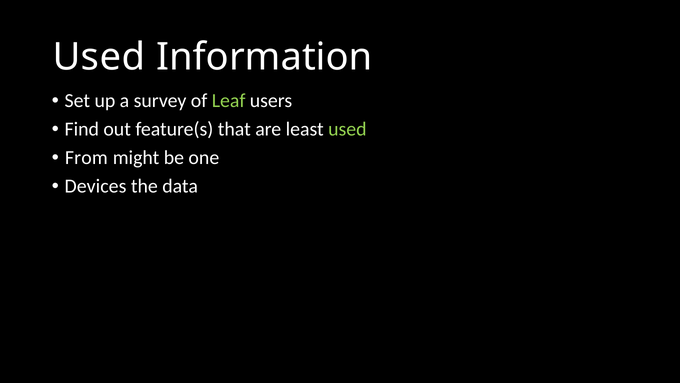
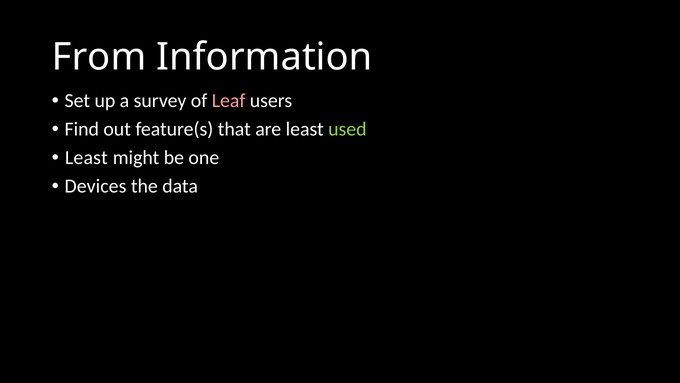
Used: Used -> From (99, 57)
Leaf colour: light green -> pink (229, 101)
From: From -> Least (86, 158)
